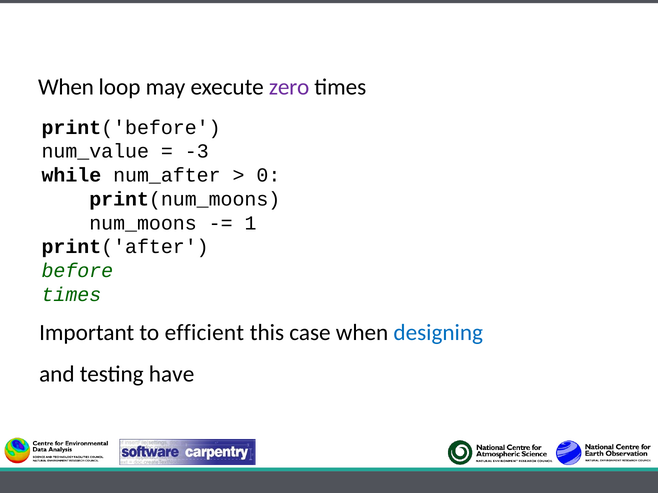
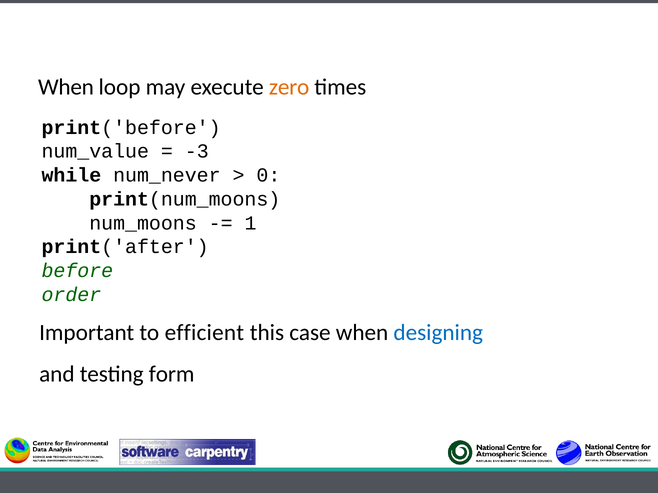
zero colour: purple -> orange (289, 87)
num_after: num_after -> num_never (167, 175)
times: times -> order (71, 295)
have: have -> form (172, 375)
